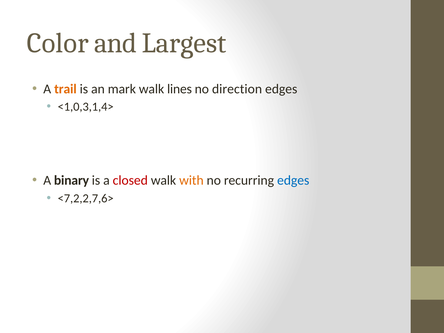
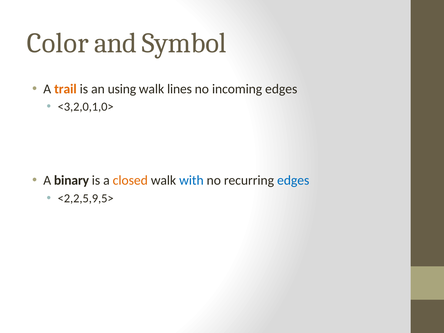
Largest: Largest -> Symbol (184, 43)
mark: mark -> using (122, 89)
direction: direction -> incoming (237, 89)
<1,0,3,1,4>: <1,0,3,1,4> -> <3,2,0,1,0> (86, 107)
closed colour: red -> orange (130, 181)
with colour: orange -> blue (191, 181)
<7,2,2,7,6>: <7,2,2,7,6> -> <2,2,5,9,5> (86, 198)
